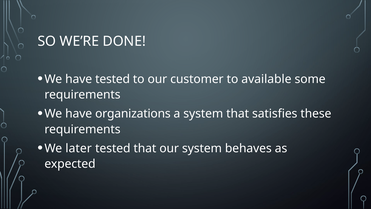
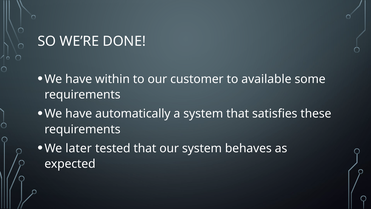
have tested: tested -> within (113, 79)
organizations: organizations -> automatically (133, 114)
